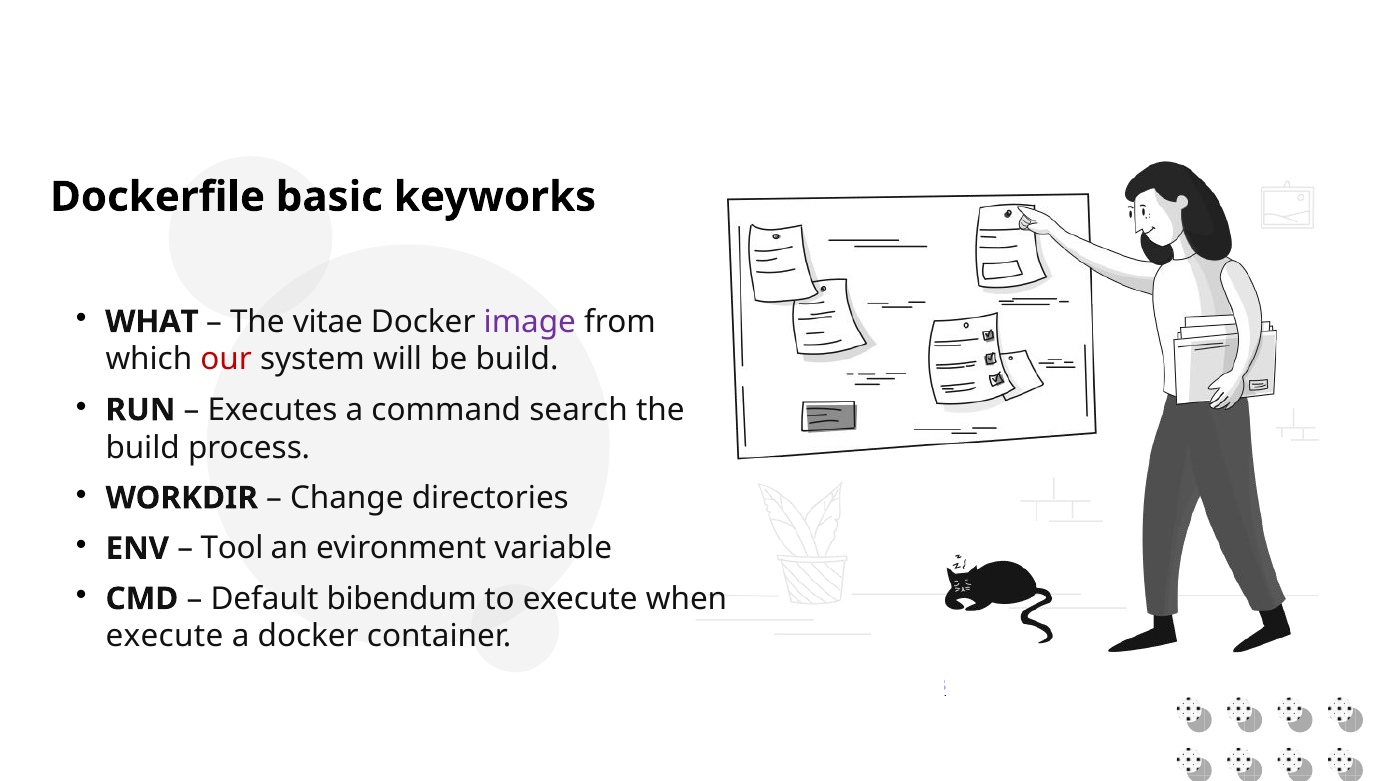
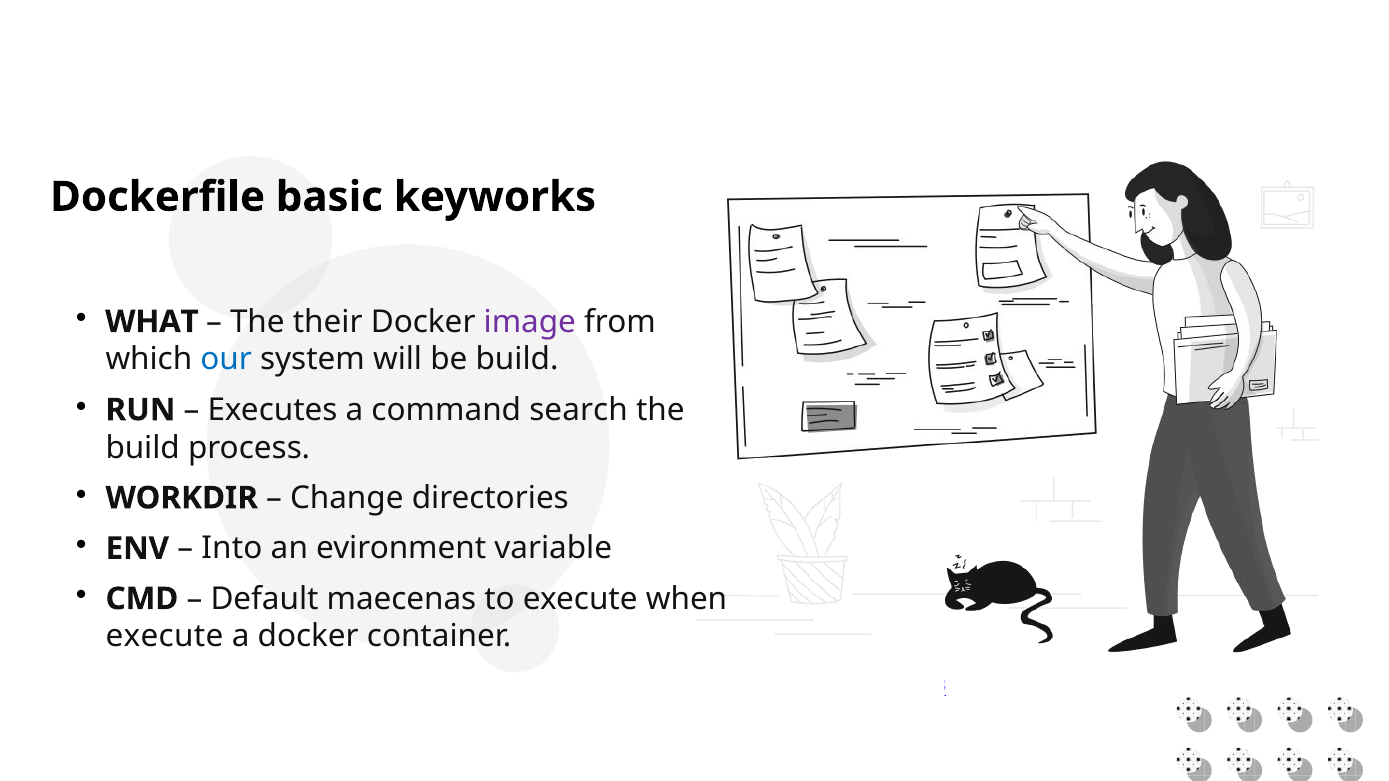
vitae: vitae -> their (328, 322)
our colour: red -> blue (226, 360)
Tool: Tool -> Into (232, 549)
bibendum: bibendum -> maecenas (402, 599)
